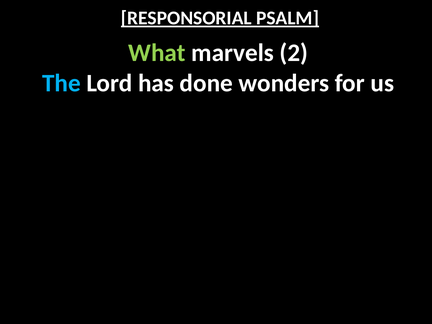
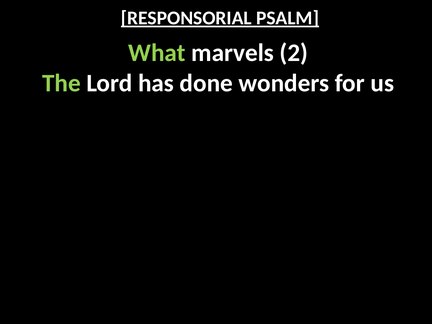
The colour: light blue -> light green (61, 83)
